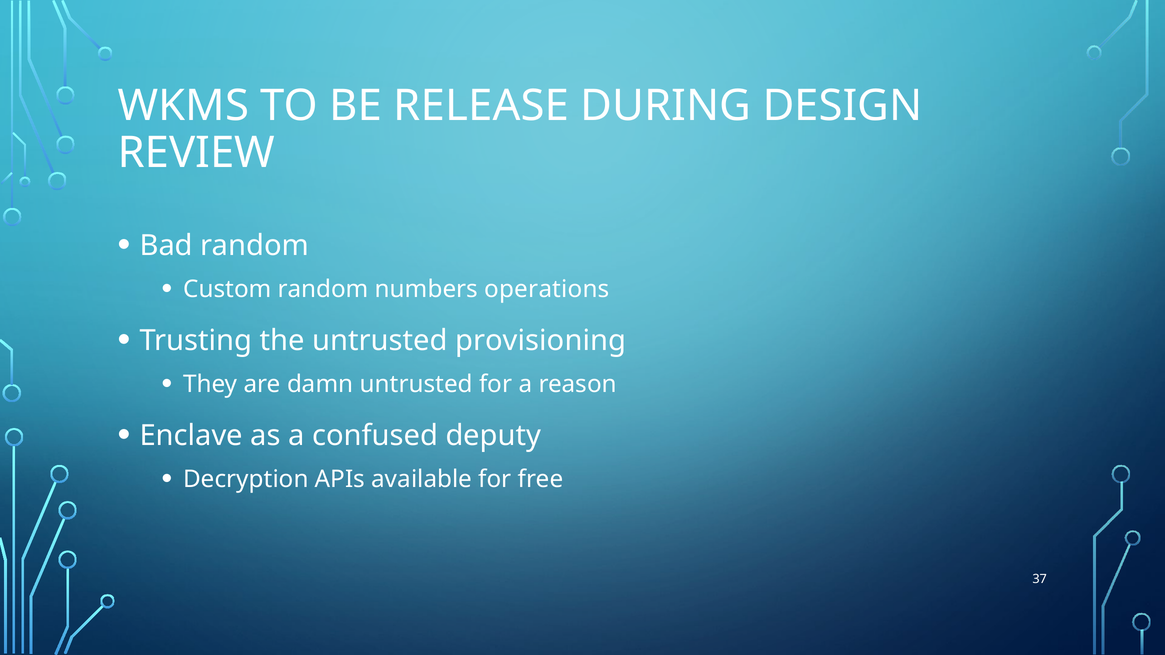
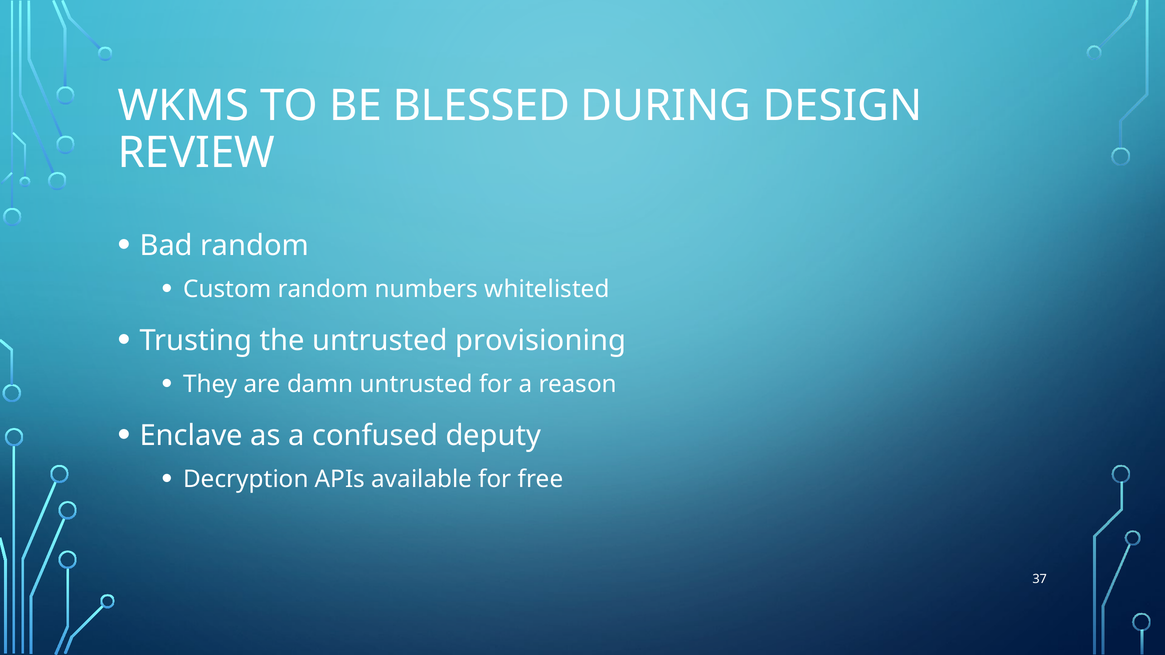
RELEASE: RELEASE -> BLESSED (481, 106)
operations: operations -> whitelisted (547, 289)
